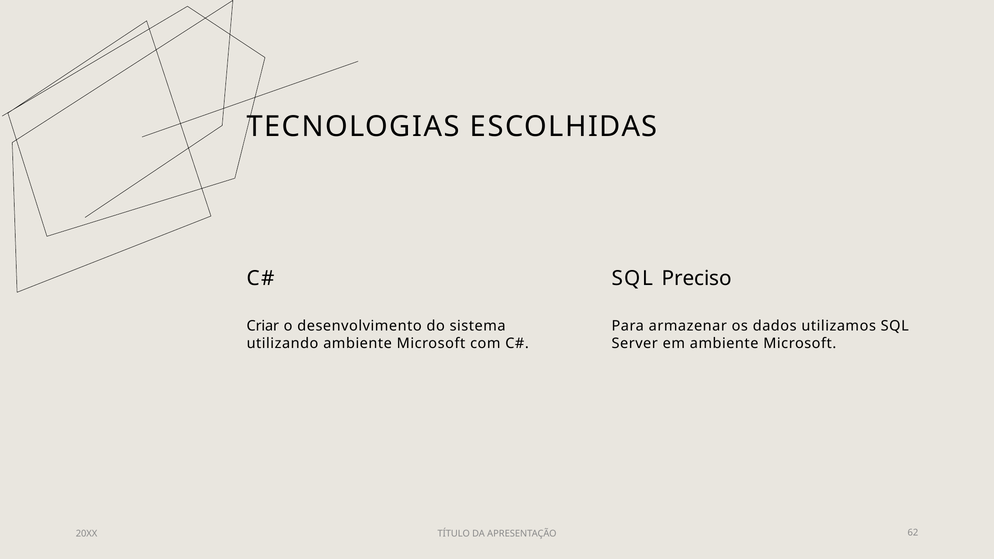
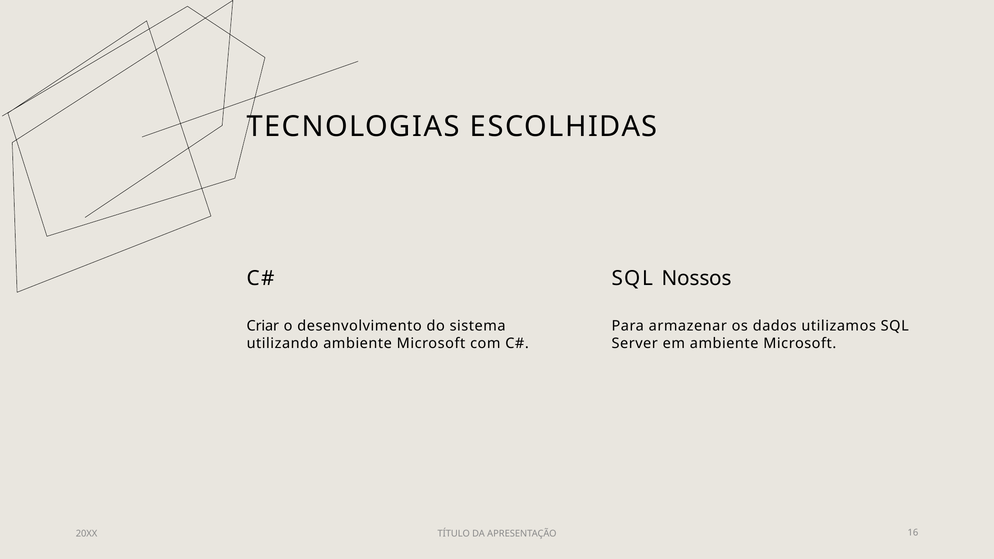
Preciso: Preciso -> Nossos (697, 279)
62: 62 -> 16 (913, 533)
